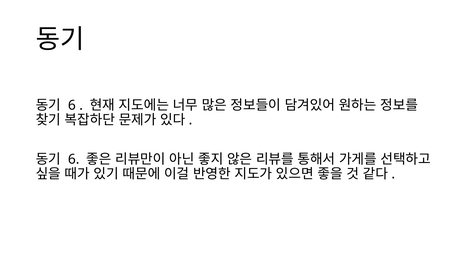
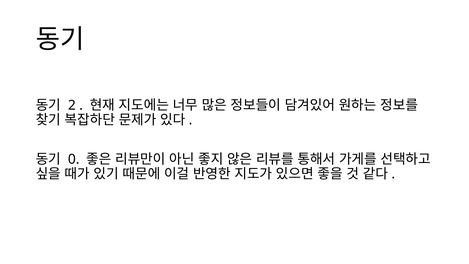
6: 6 -> 2 (72, 105)
6: 6 -> 0 (74, 159)
